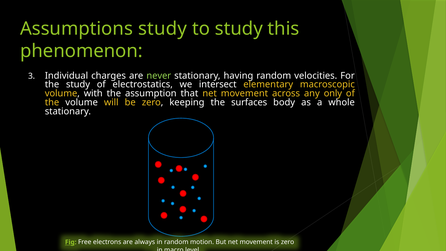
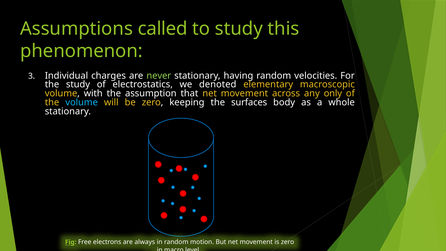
Assumptions study: study -> called (163, 29)
intersect: intersect -> denoted (218, 85)
volume colour: white -> light blue (82, 102)
